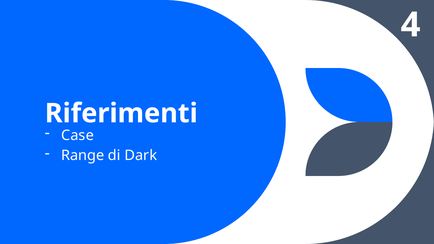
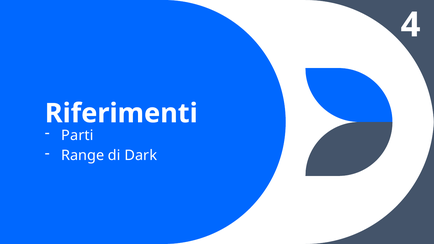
Case: Case -> Parti (77, 135)
